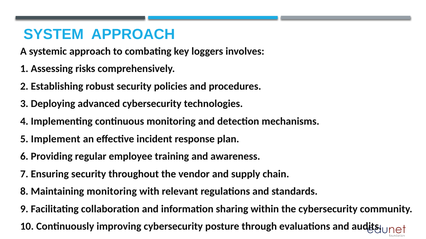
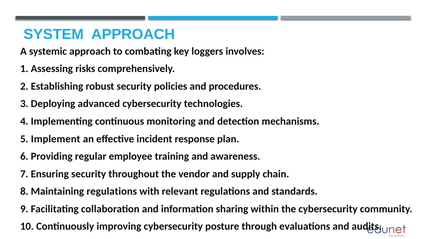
Maintaining monitoring: monitoring -> regulations (112, 192)
